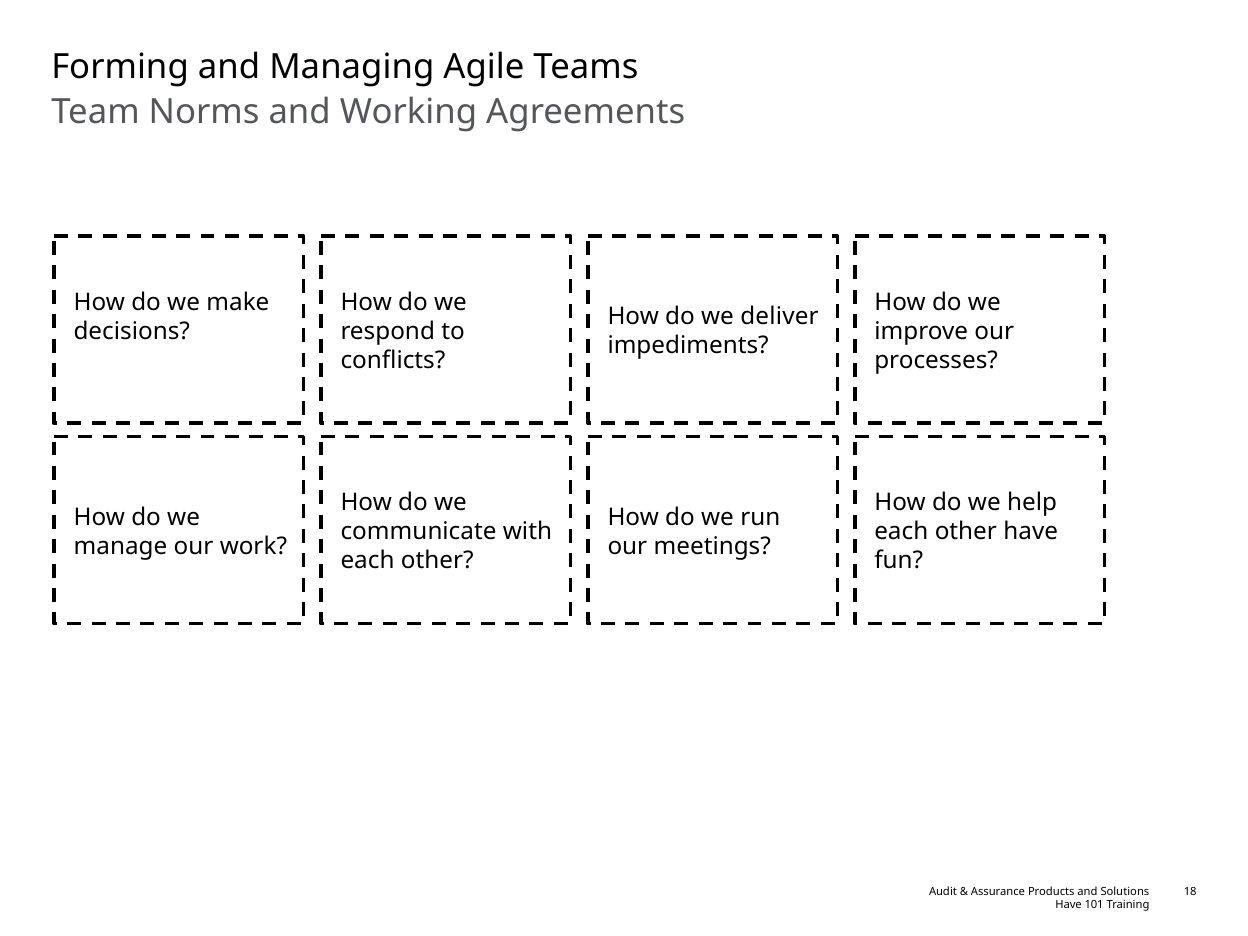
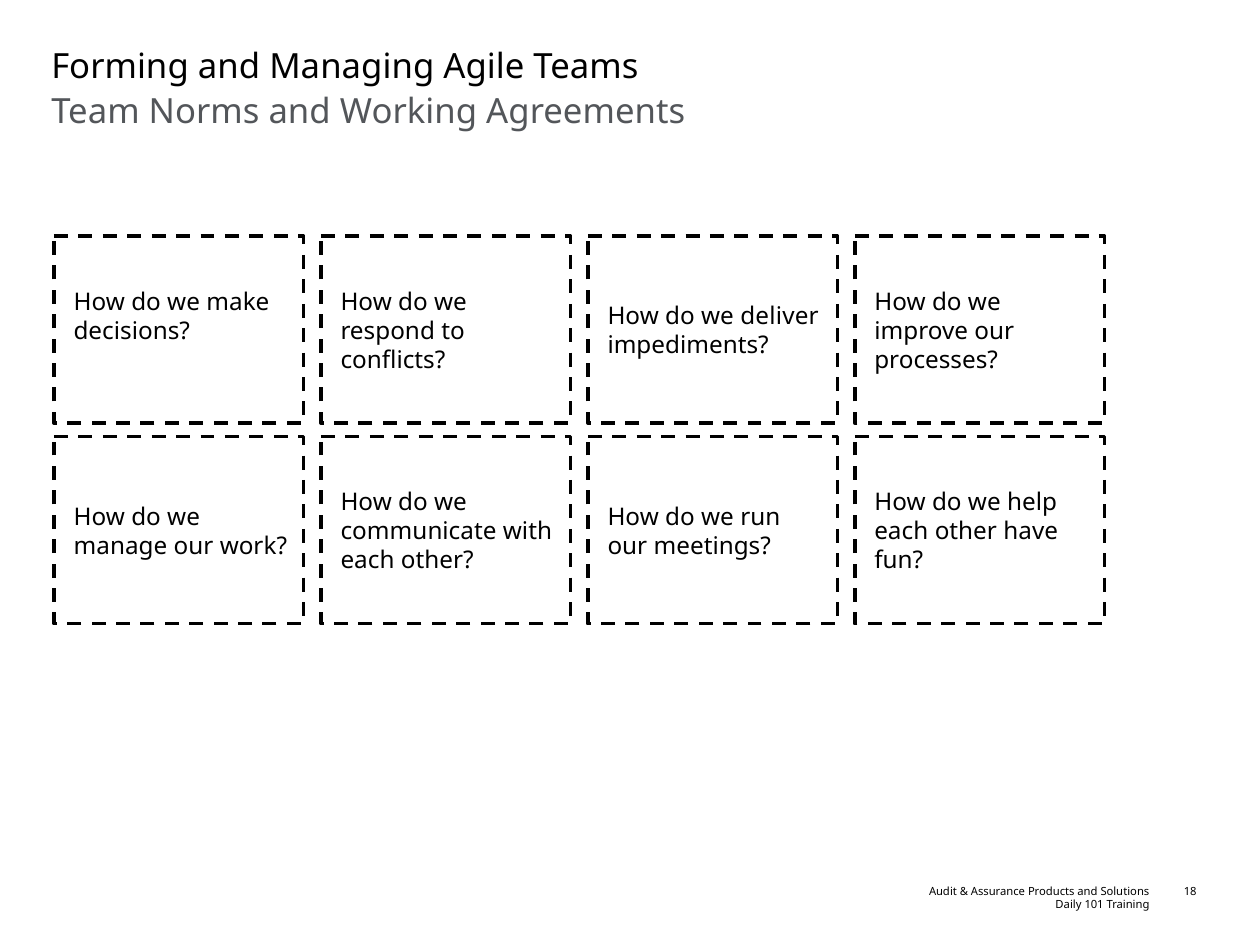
Have: Have -> Daily (1069, 905)
